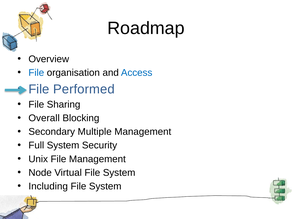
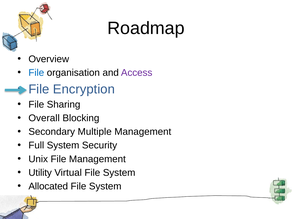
Access colour: blue -> purple (137, 73)
Performed: Performed -> Encryption (84, 89)
Node: Node -> Utility (40, 173)
Including: Including -> Allocated (48, 186)
